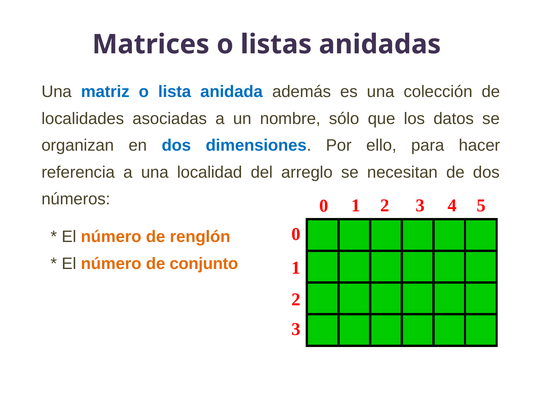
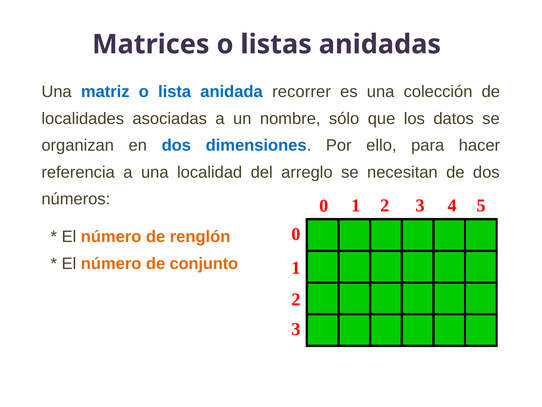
además: además -> recorrer (302, 92)
